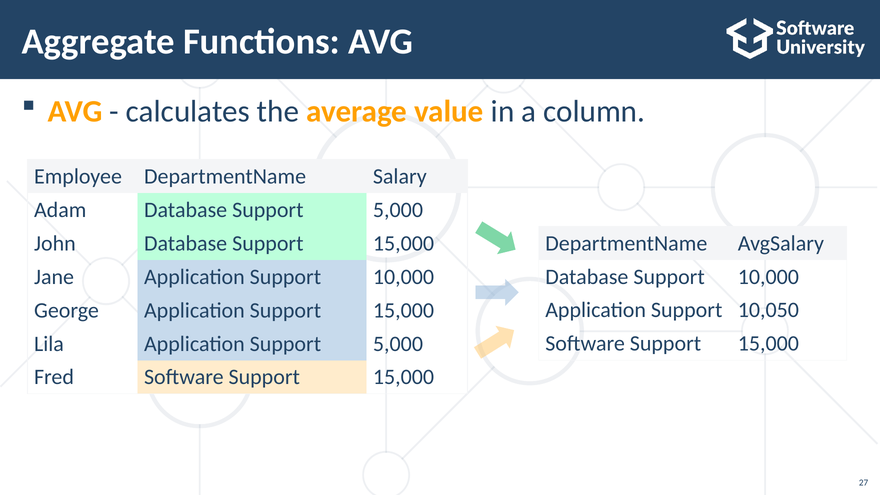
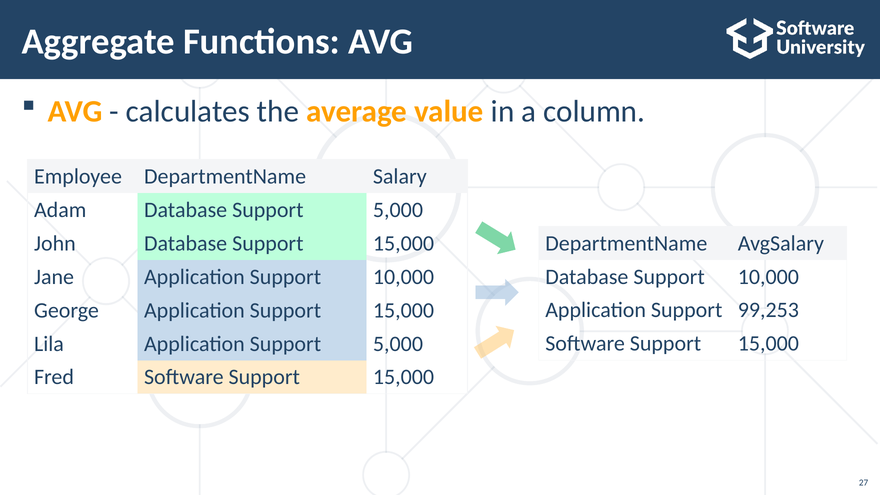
10,050: 10,050 -> 99,253 (768, 310)
